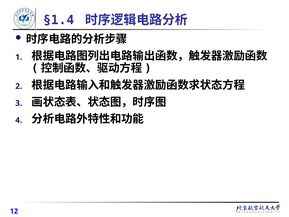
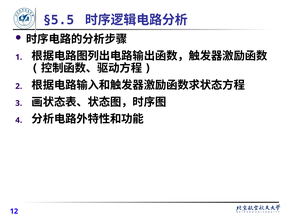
§1.4: §1.4 -> §5.5 (59, 20)
